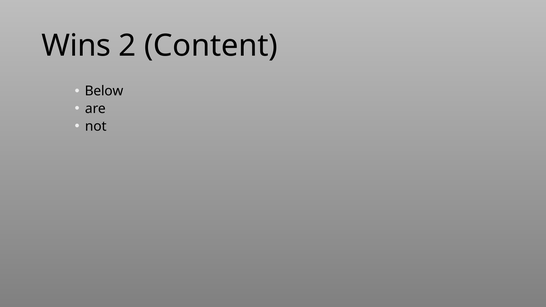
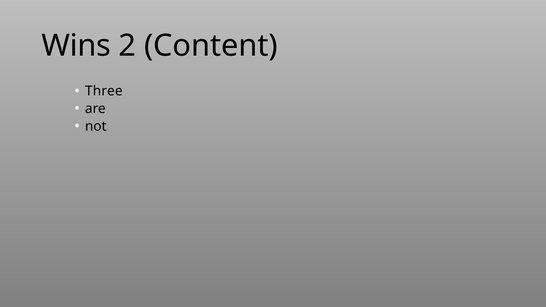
Below: Below -> Three (104, 91)
